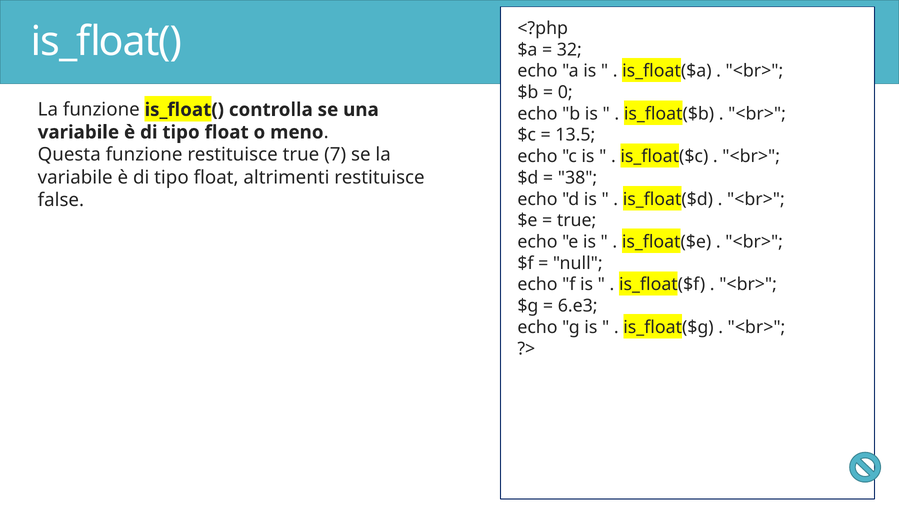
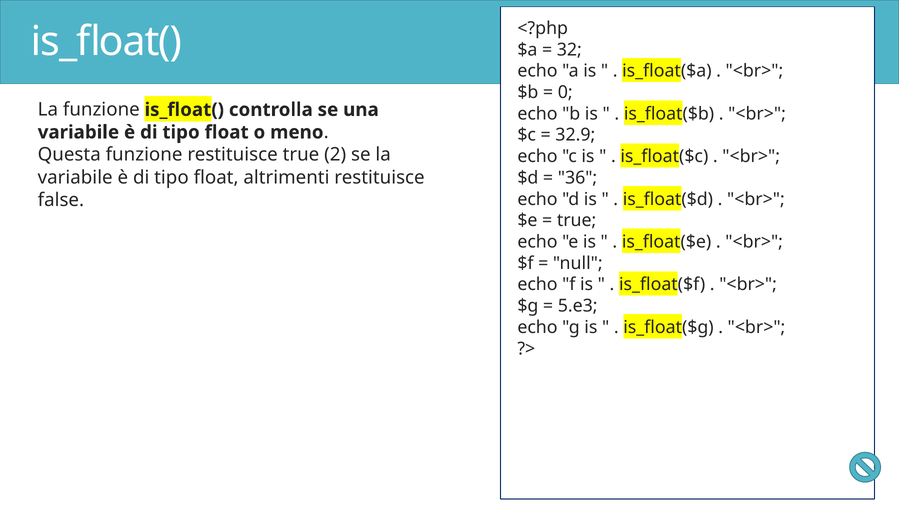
13.5: 13.5 -> 32.9 (575, 135)
7: 7 -> 2 (335, 155)
38: 38 -> 36 (578, 178)
6.e3: 6.e3 -> 5.e3 (578, 306)
